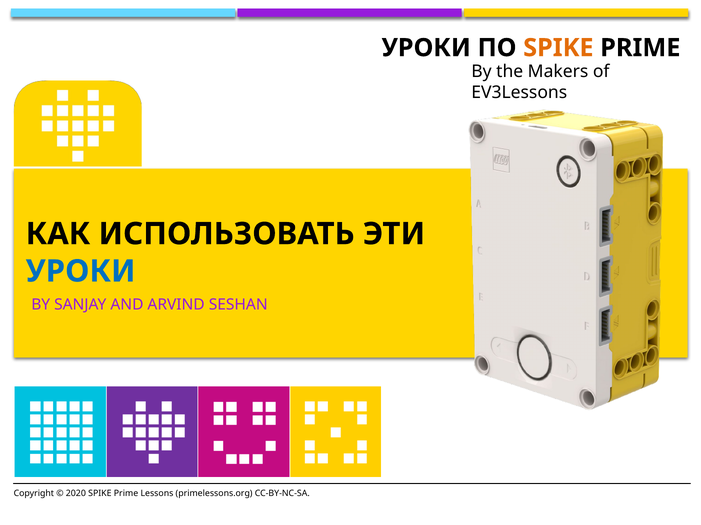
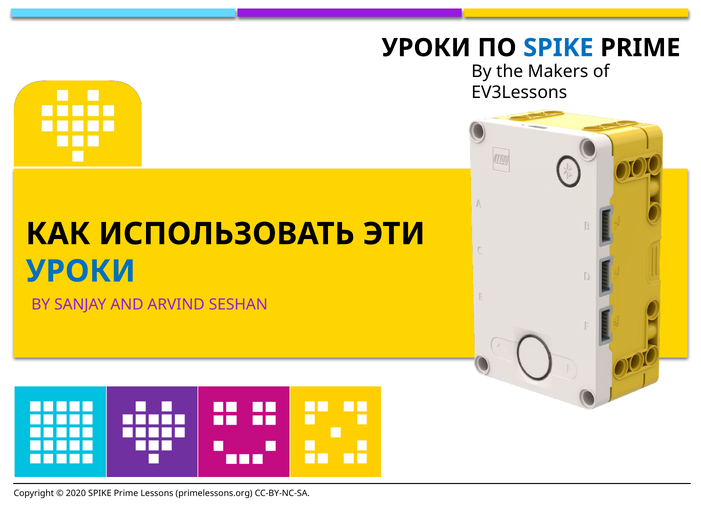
SPIKE colour: orange -> blue (558, 48)
